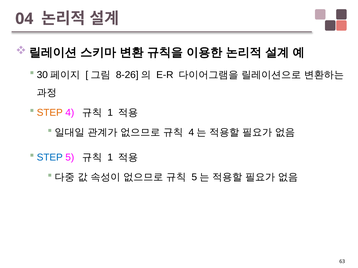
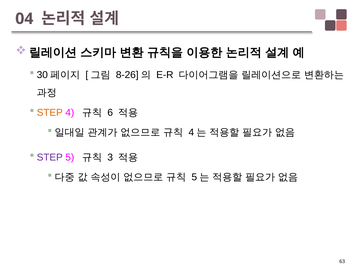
1: 1 -> 6 (110, 113)
STEP colour: blue -> purple (50, 158)
1: 1 -> 3 (110, 158)
